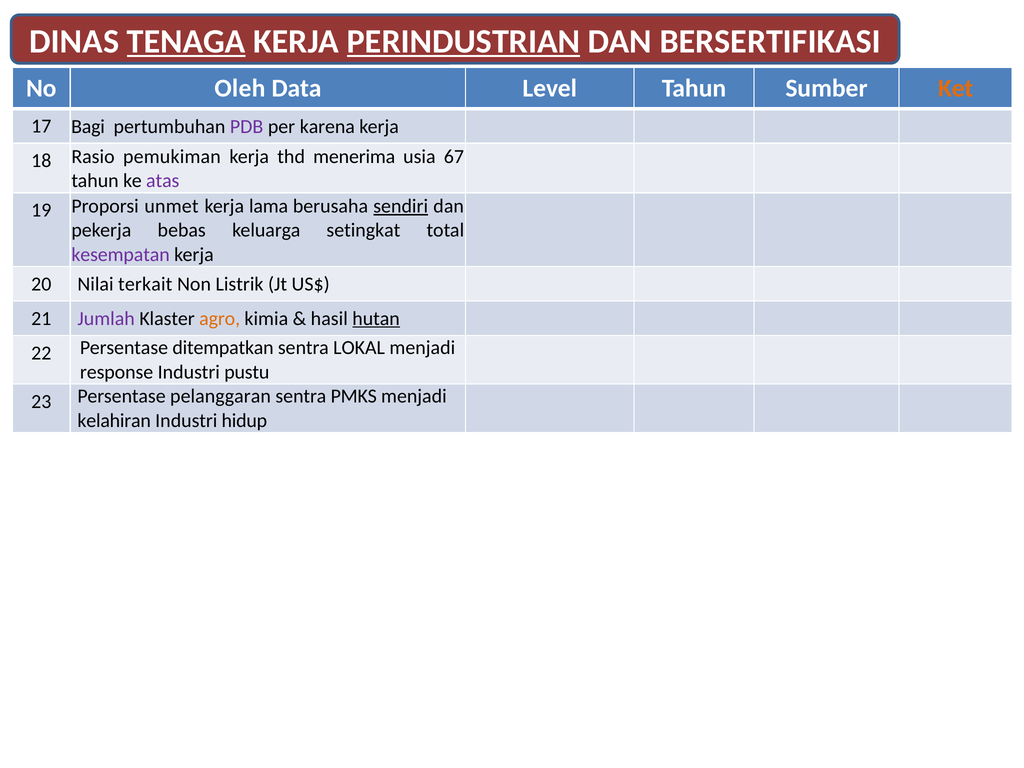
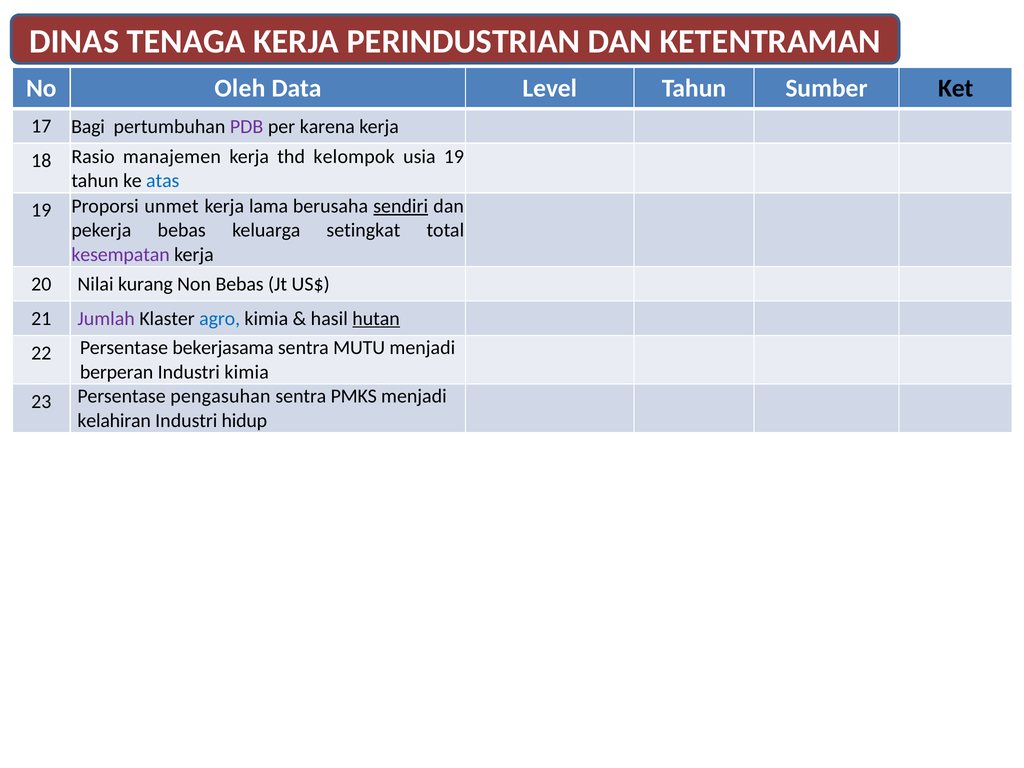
TENAGA underline: present -> none (186, 41)
PERINDUSTRIAN underline: present -> none (464, 41)
BERSERTIFIKASI: BERSERTIFIKASI -> KETENTRAMAN (770, 41)
Ket colour: orange -> black (956, 88)
pemukiman: pemukiman -> manajemen (172, 157)
menerima: menerima -> kelompok (354, 157)
usia 67: 67 -> 19 (454, 157)
atas colour: purple -> blue (163, 181)
terkait: terkait -> kurang (145, 284)
Non Listrik: Listrik -> Bebas (240, 284)
agro colour: orange -> blue (220, 319)
ditempatkan: ditempatkan -> bekerjasama (223, 348)
LOKAL: LOKAL -> MUTU (359, 348)
response: response -> berperan (117, 372)
Industri pustu: pustu -> kimia (247, 372)
pelanggaran: pelanggaran -> pengasuhan (220, 396)
